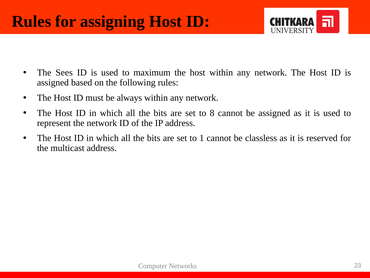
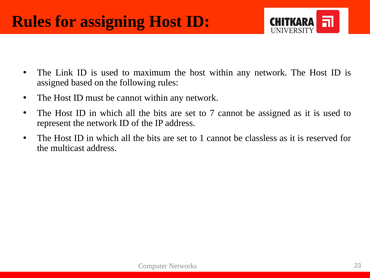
Sees: Sees -> Link (64, 73)
be always: always -> cannot (129, 98)
8: 8 -> 7 (212, 113)
